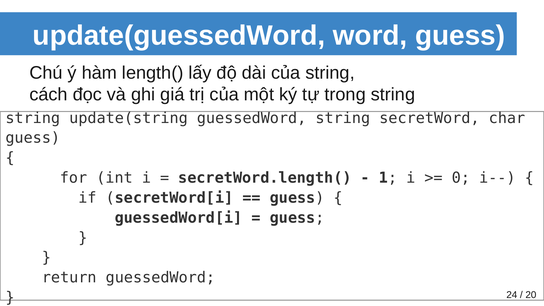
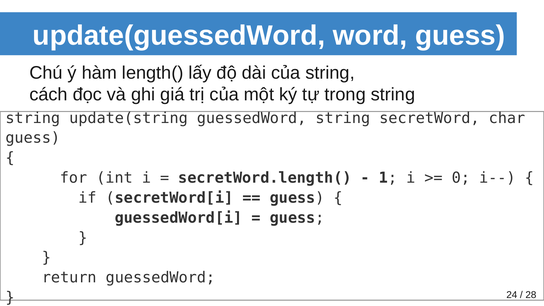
20: 20 -> 28 (531, 295)
